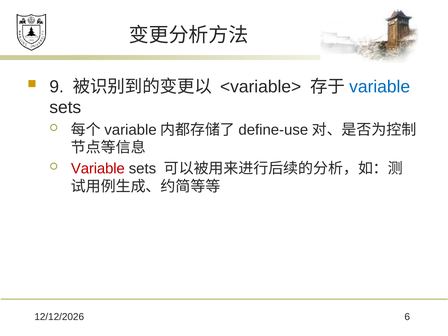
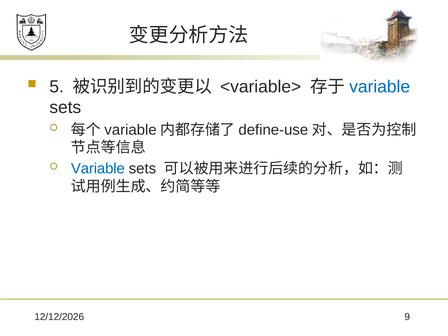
9: 9 -> 5 (57, 87)
Variable colour: red -> blue (98, 169)
6: 6 -> 9 (407, 317)
